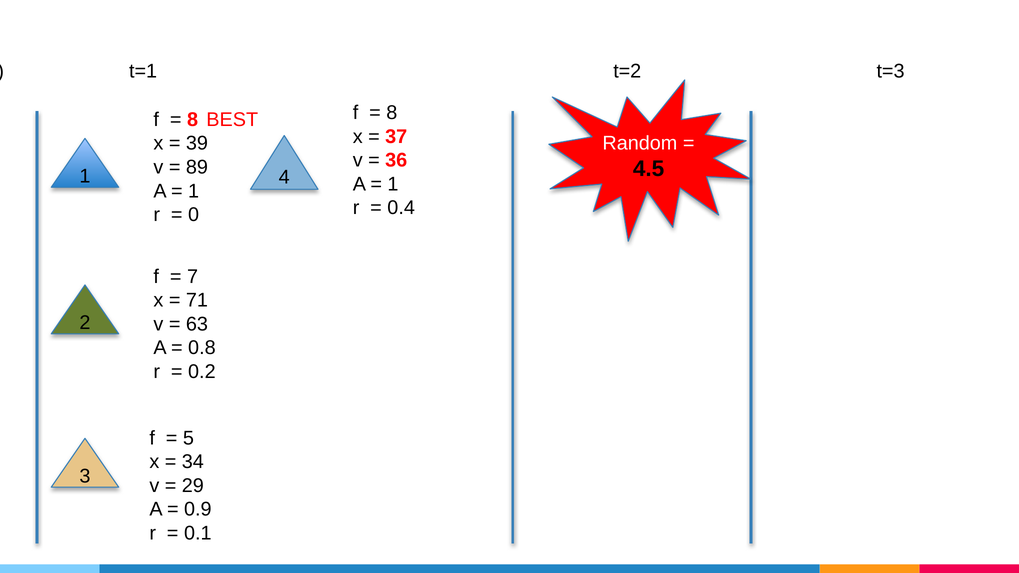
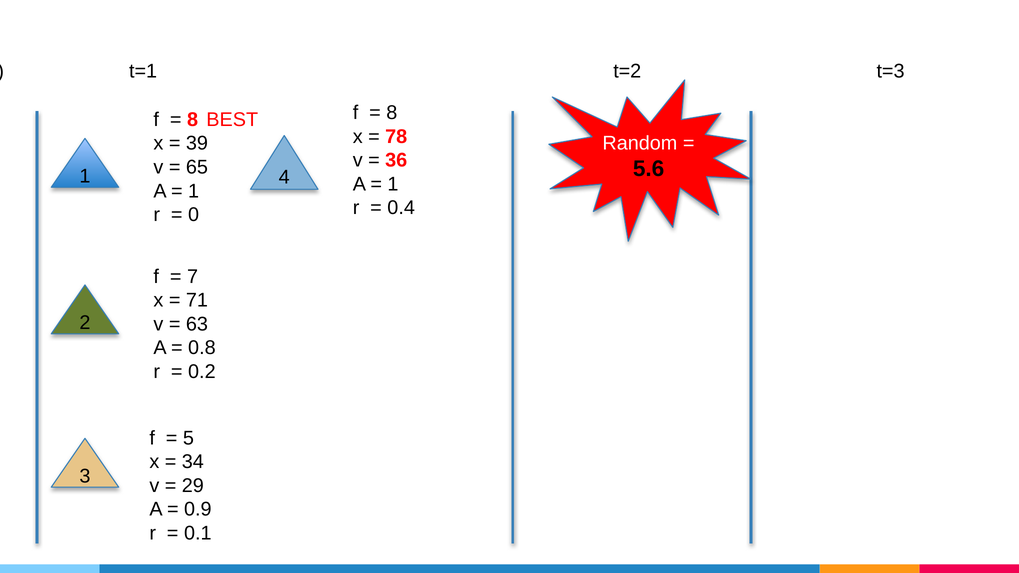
37: 37 -> 78 (396, 137)
89: 89 -> 65 (197, 167)
4.5: 4.5 -> 5.6 (649, 169)
